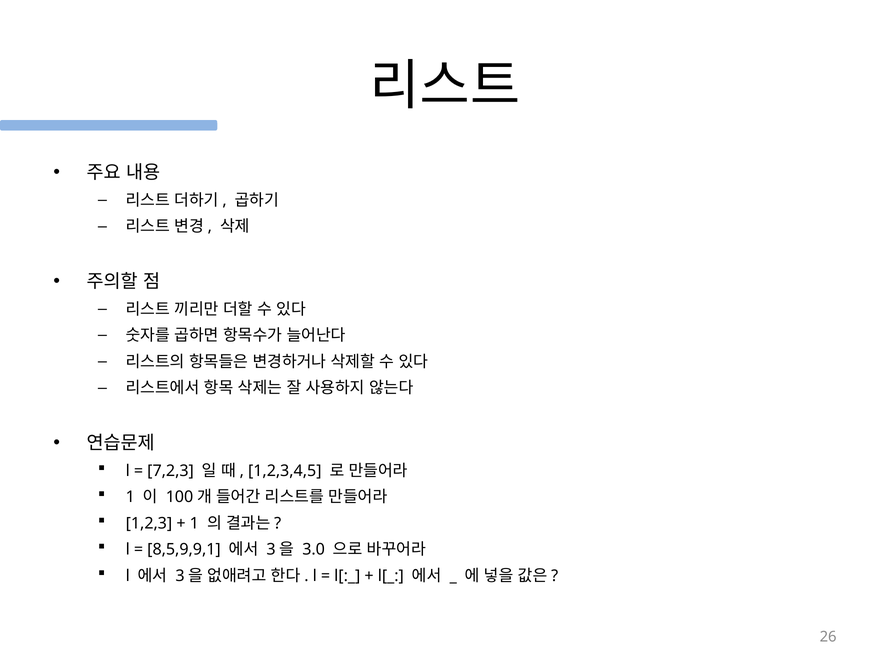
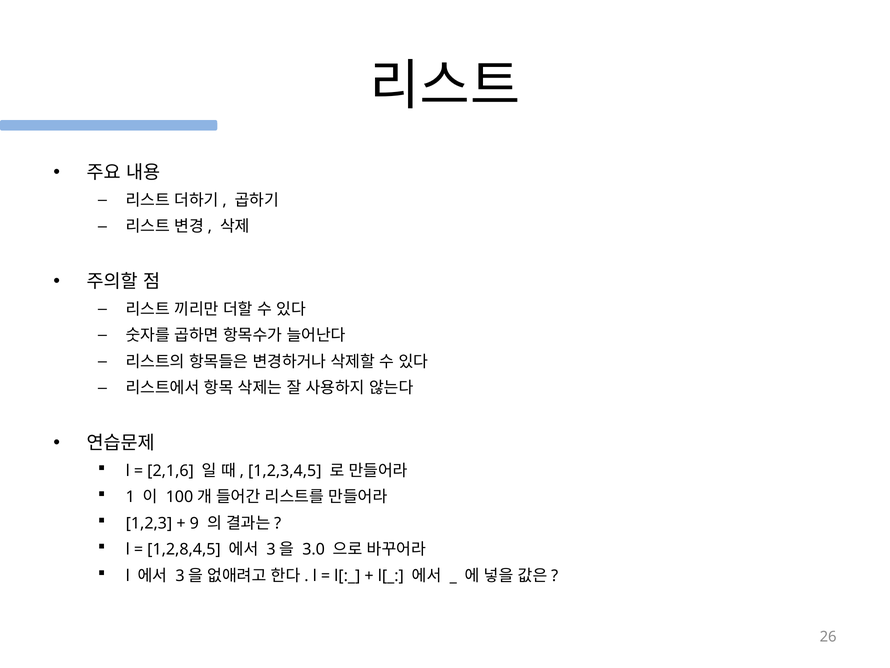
7,2,3: 7,2,3 -> 2,1,6 (171, 470)
1: 1 -> 9 (194, 523)
8,5,9,9,1: 8,5,9,9,1 -> 1,2,8,4,5 (184, 549)
